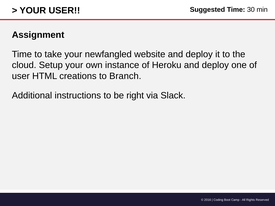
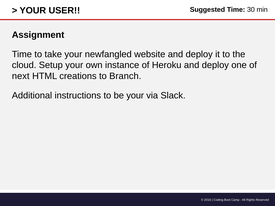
user: user -> next (21, 76)
be right: right -> your (135, 95)
